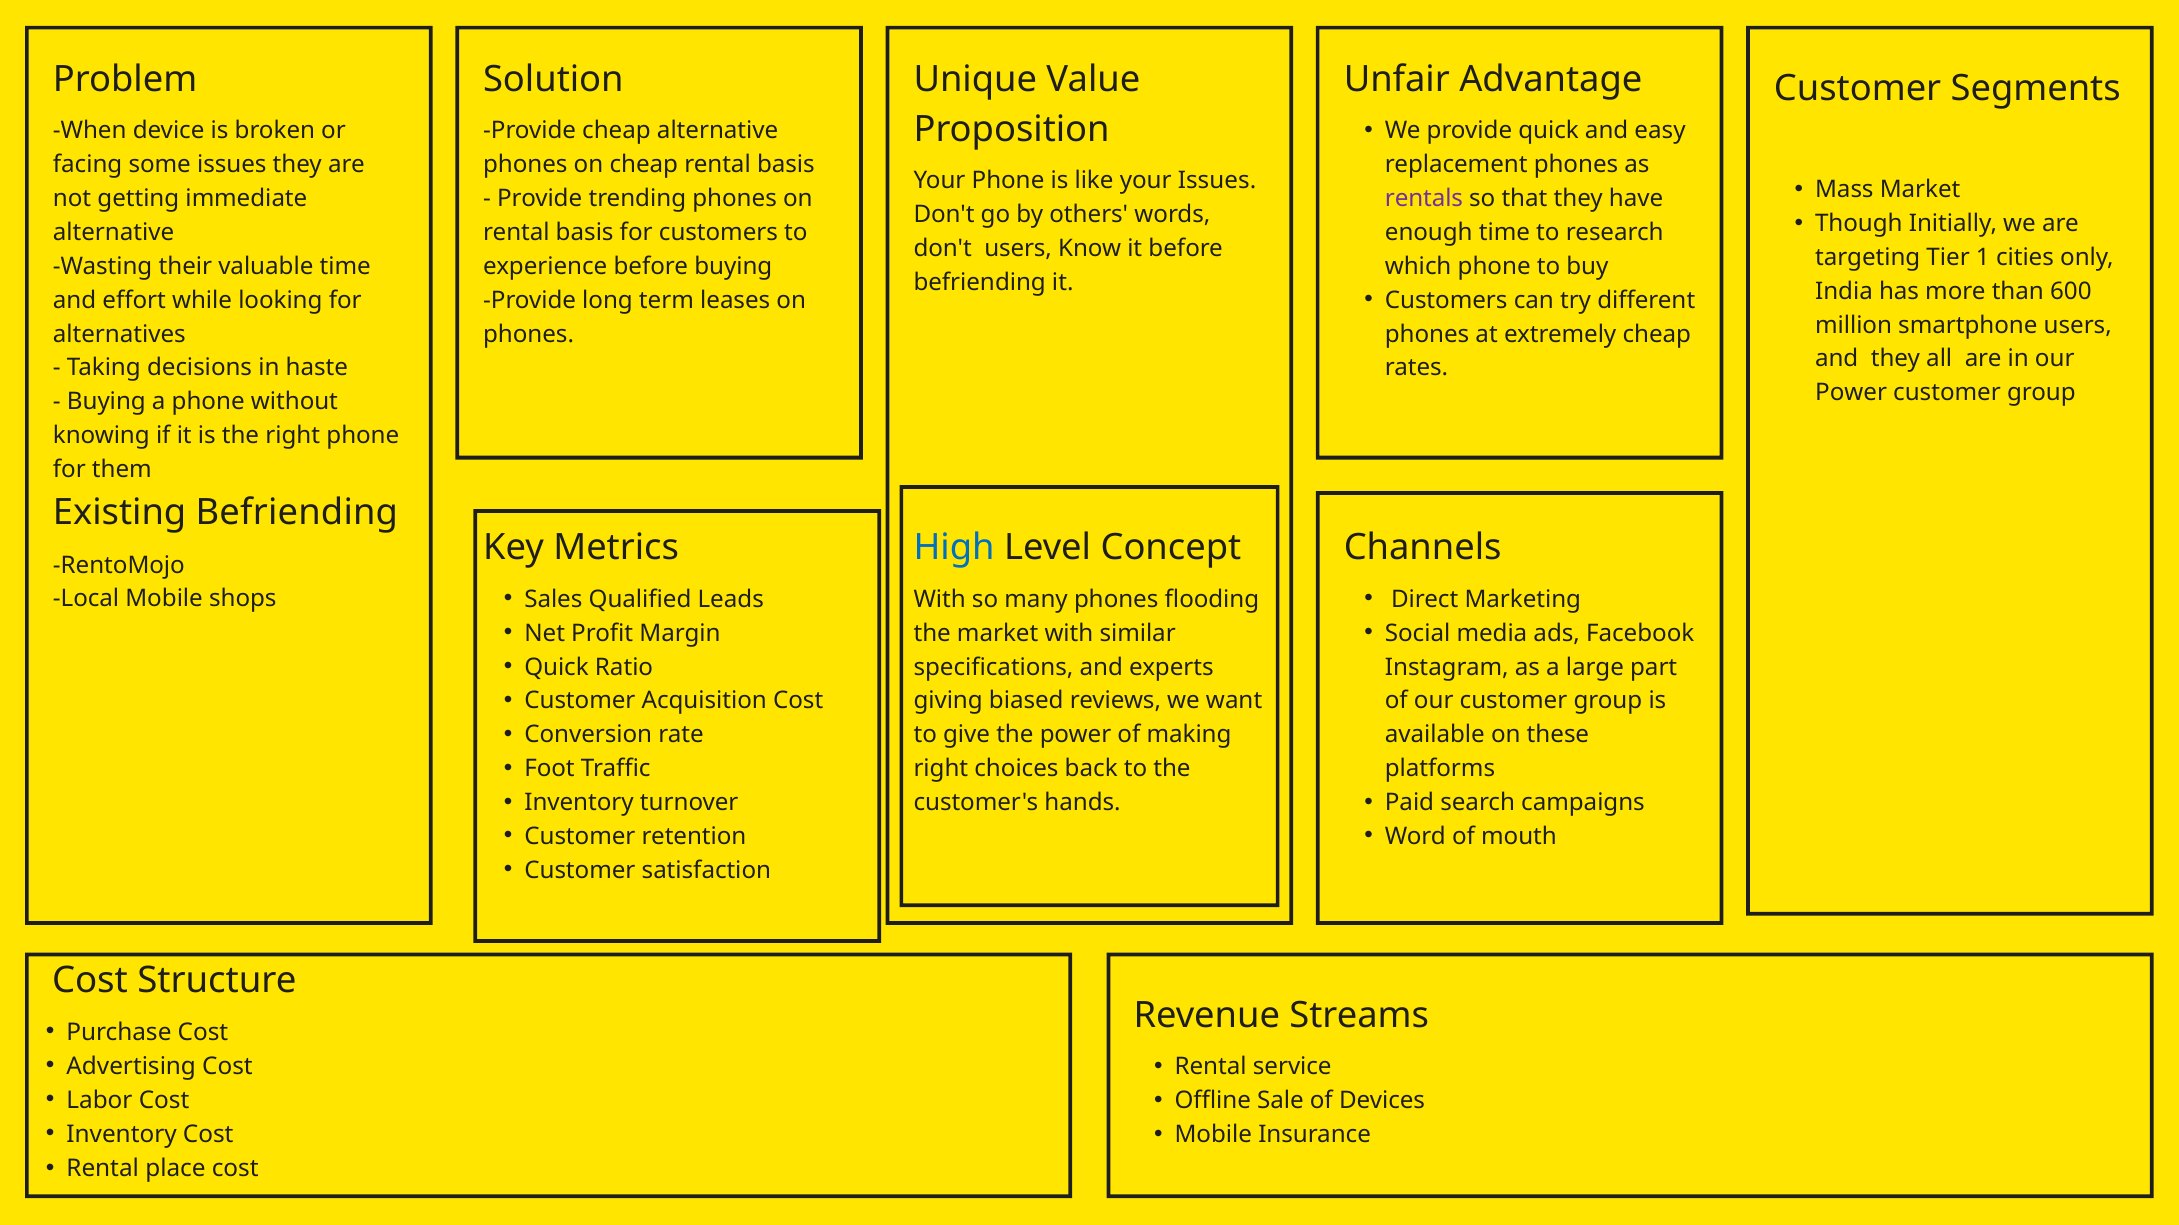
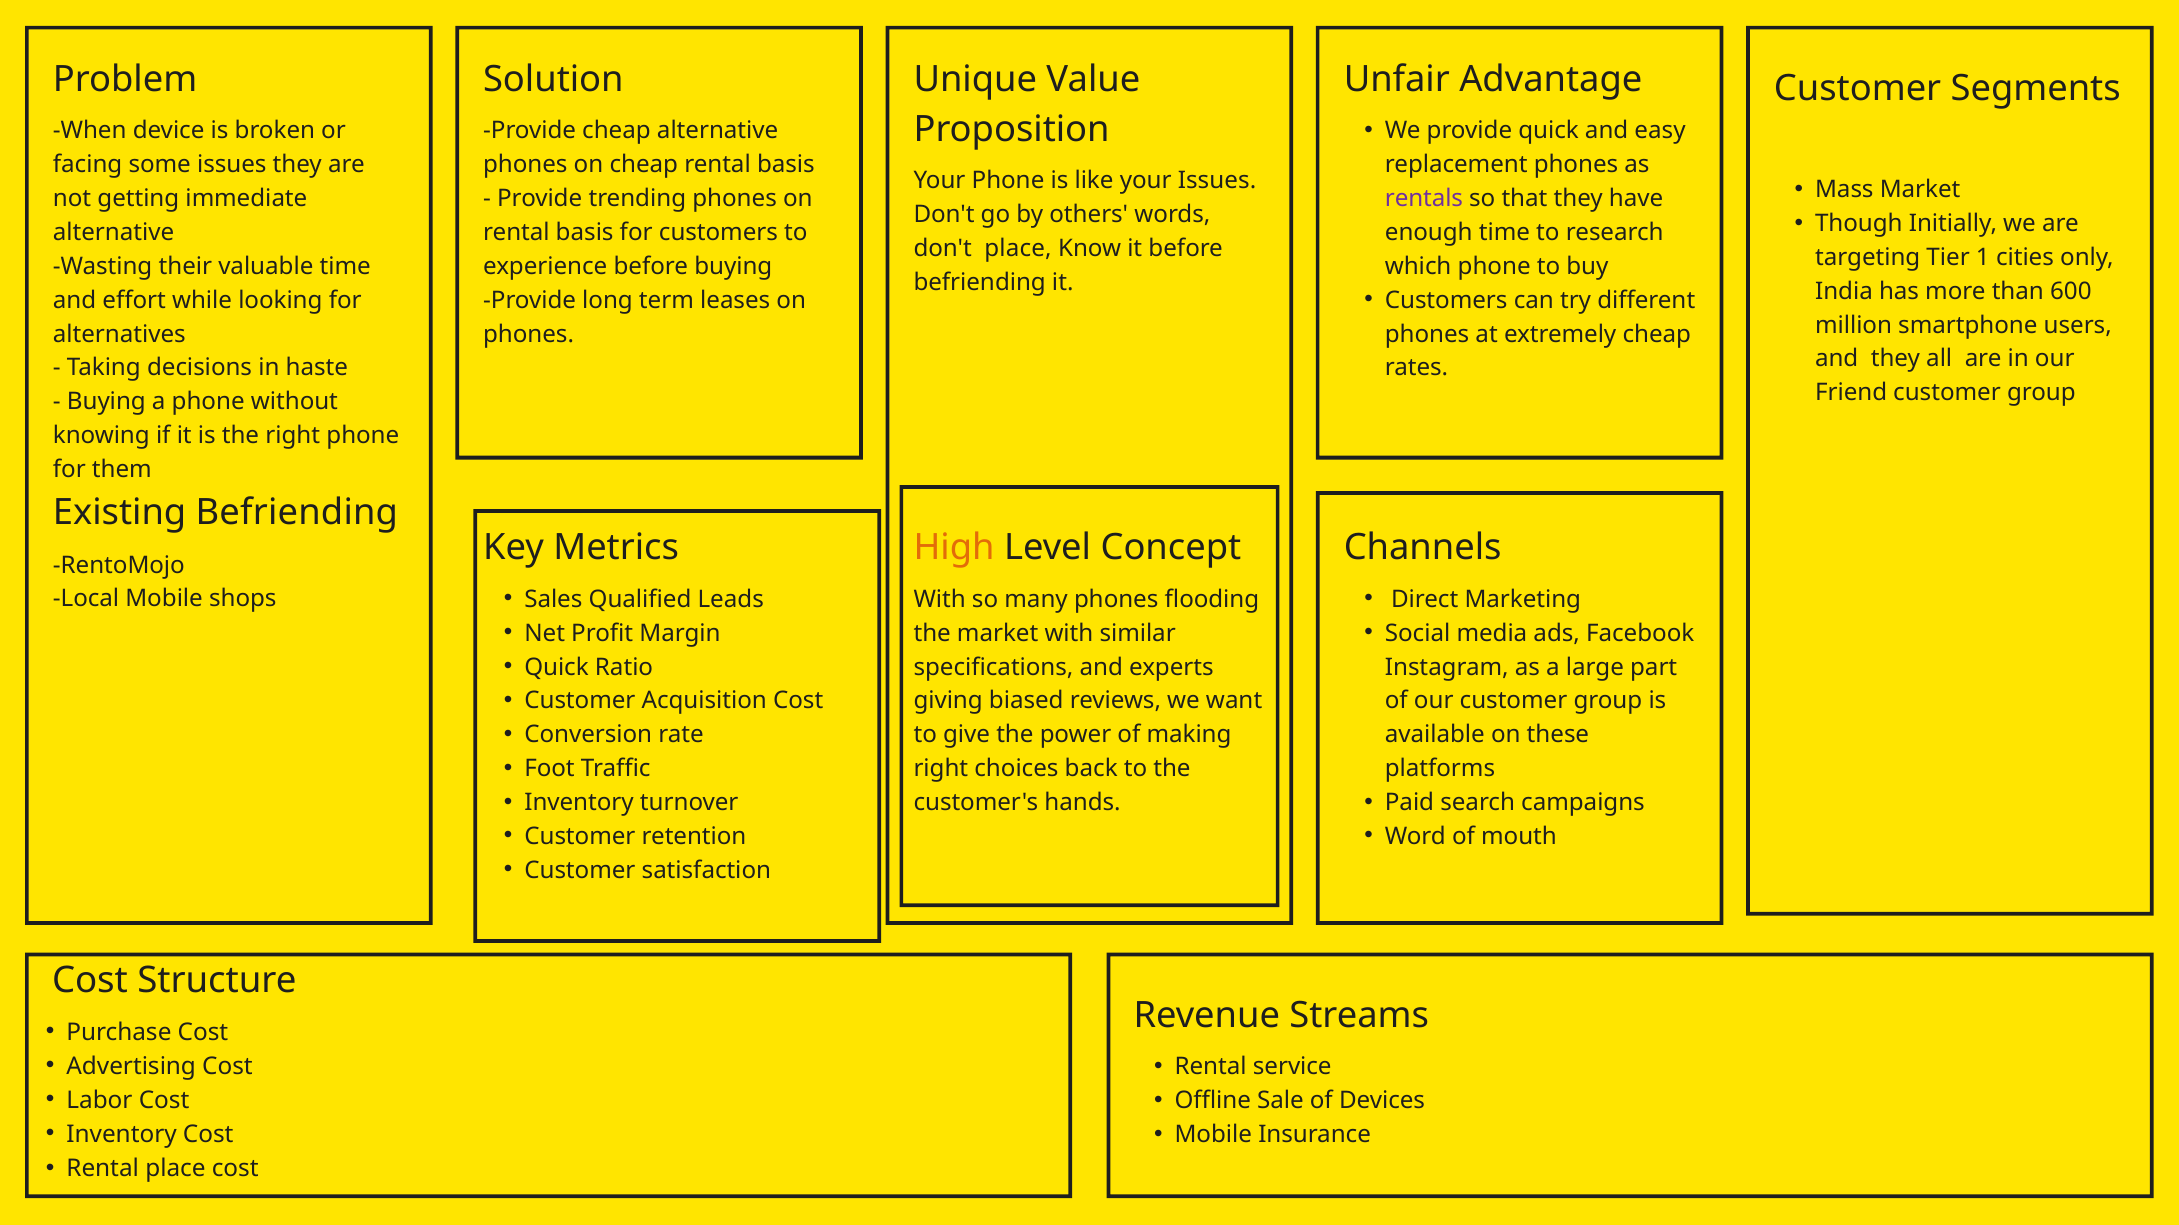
don't users: users -> place (1018, 249)
Power: Power -> Friend (1851, 393)
High colour: blue -> orange (954, 548)
